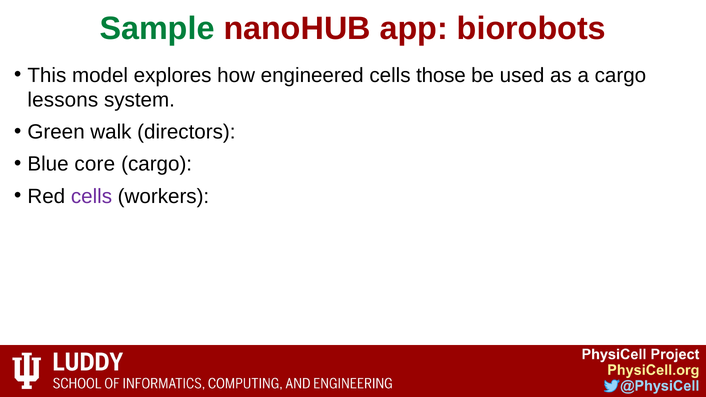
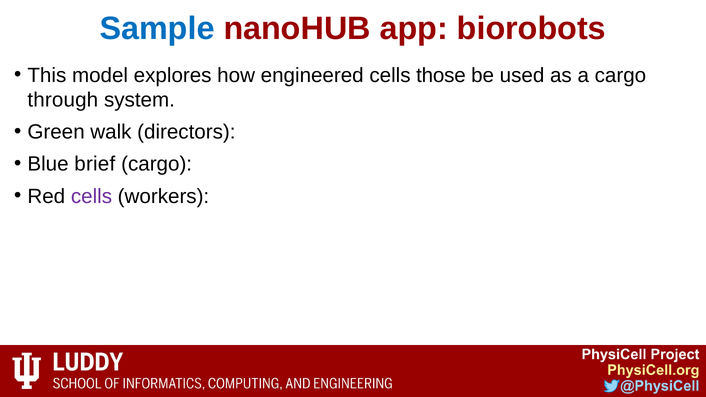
Sample colour: green -> blue (157, 28)
lessons: lessons -> through (63, 100)
core: core -> brief (95, 164)
